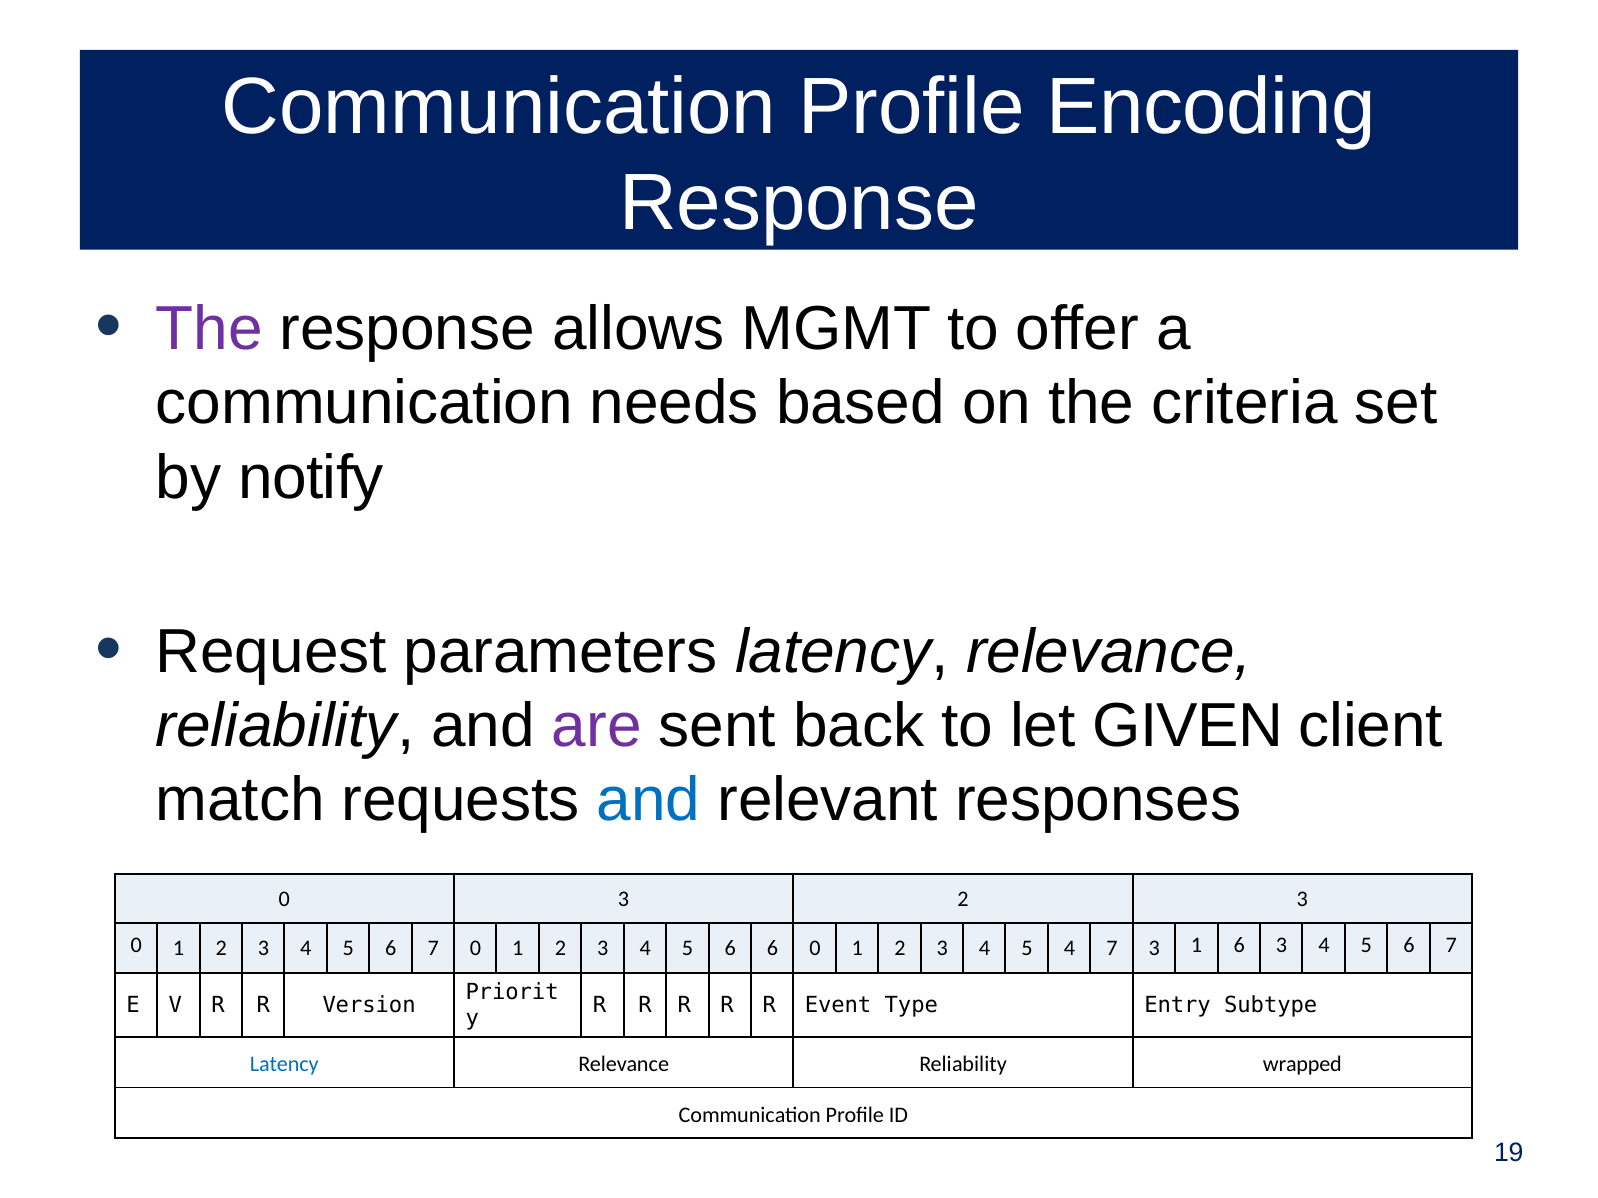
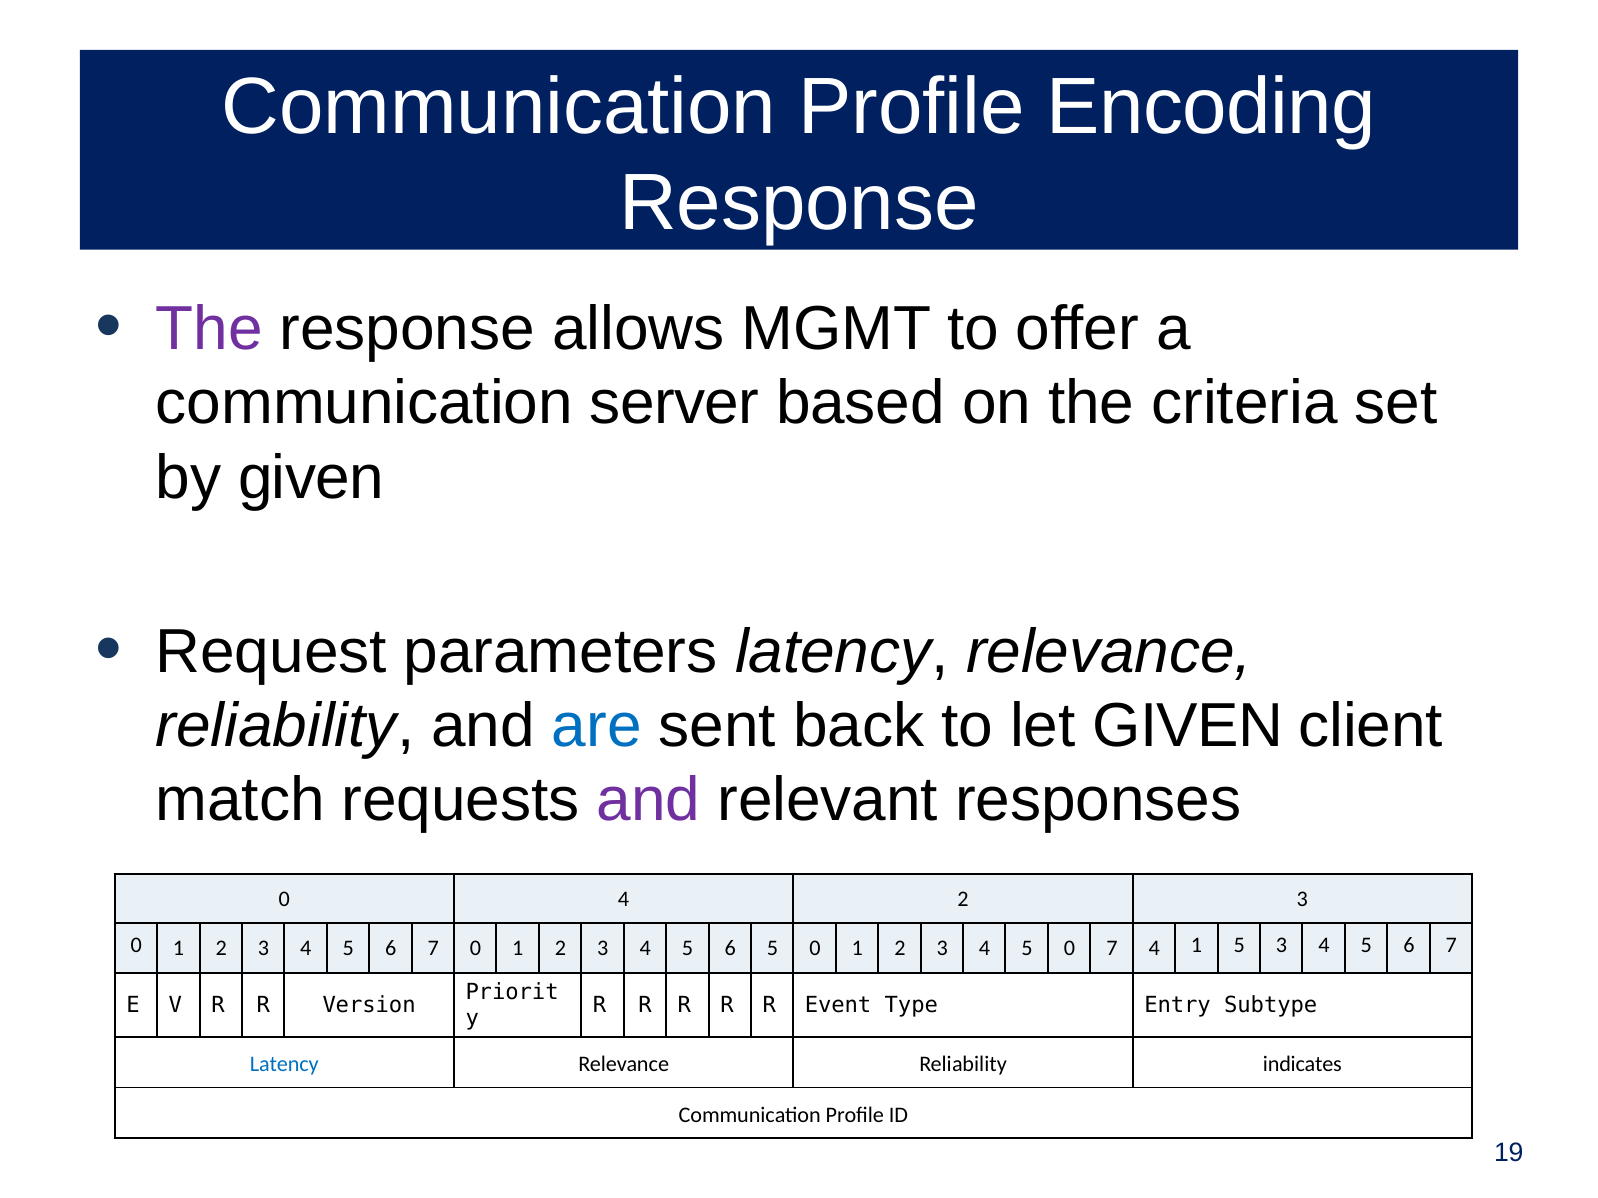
needs: needs -> server (675, 404)
by notify: notify -> given (311, 478)
are colour: purple -> blue (597, 726)
and colour: blue -> purple (648, 801)
0 3: 3 -> 4 (624, 899)
6 6: 6 -> 5 (773, 949)
4 5 4: 4 -> 0 (1070, 949)
7 3: 3 -> 4 (1154, 949)
1 6: 6 -> 5 (1239, 945)
wrapped: wrapped -> indicates (1302, 1065)
